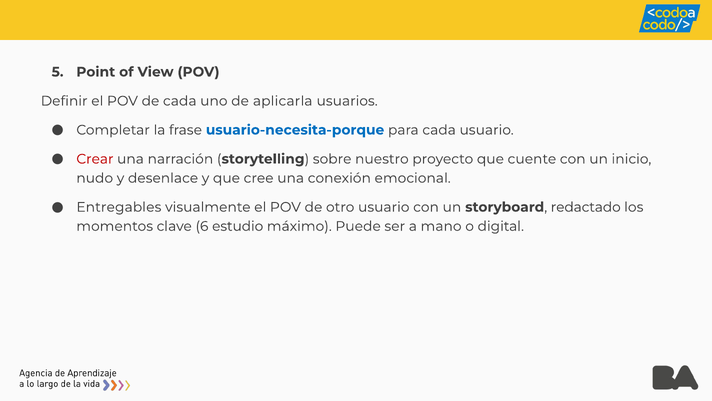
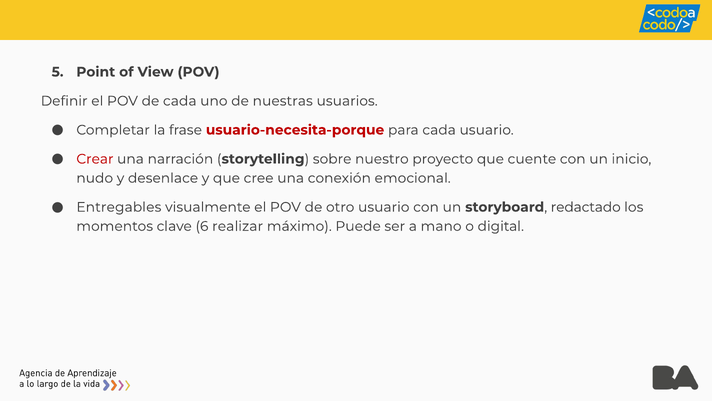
aplicarla: aplicarla -> nuestras (283, 101)
usuario-necesita-porque colour: blue -> red (295, 130)
estudio: estudio -> realizar (238, 226)
